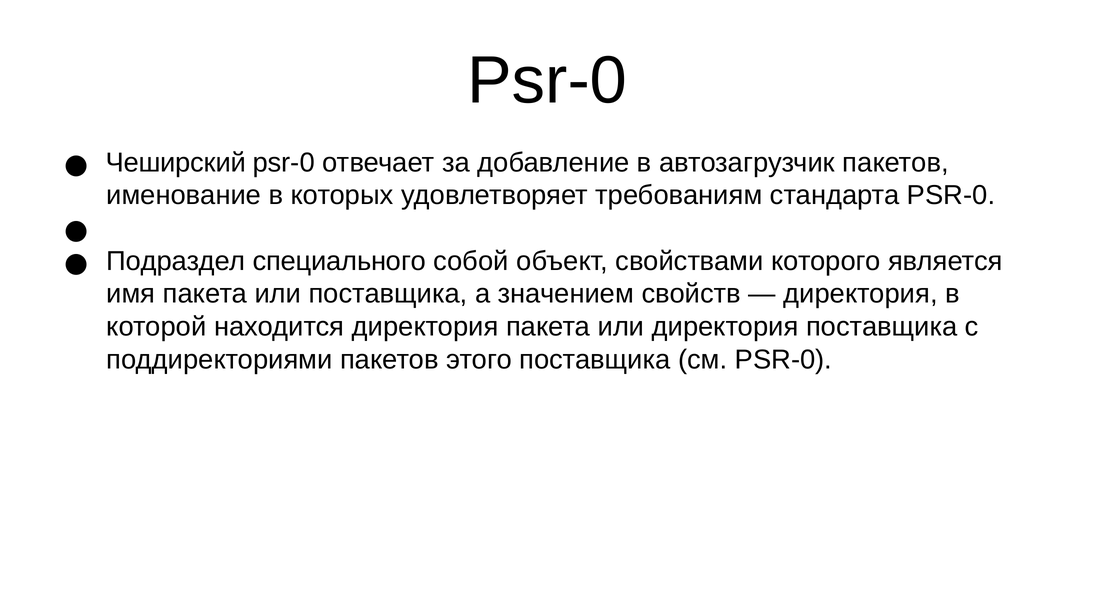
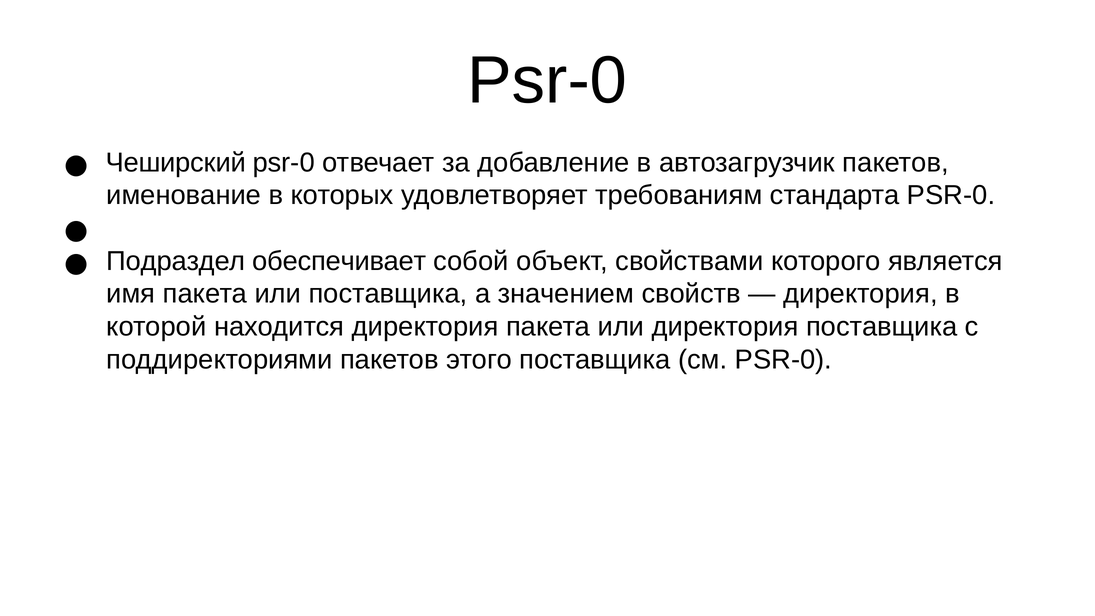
специального: специального -> обеспечивает (339, 261)
